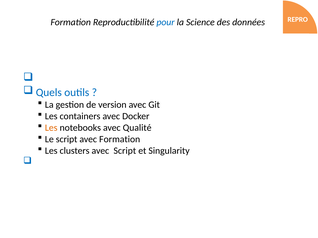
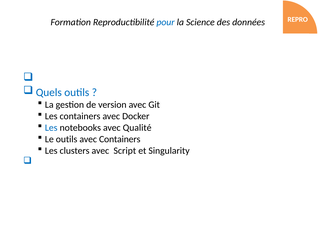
Les colour: orange -> blue (51, 128)
Le script: script -> outils (67, 140)
avec Formation: Formation -> Containers (120, 140)
